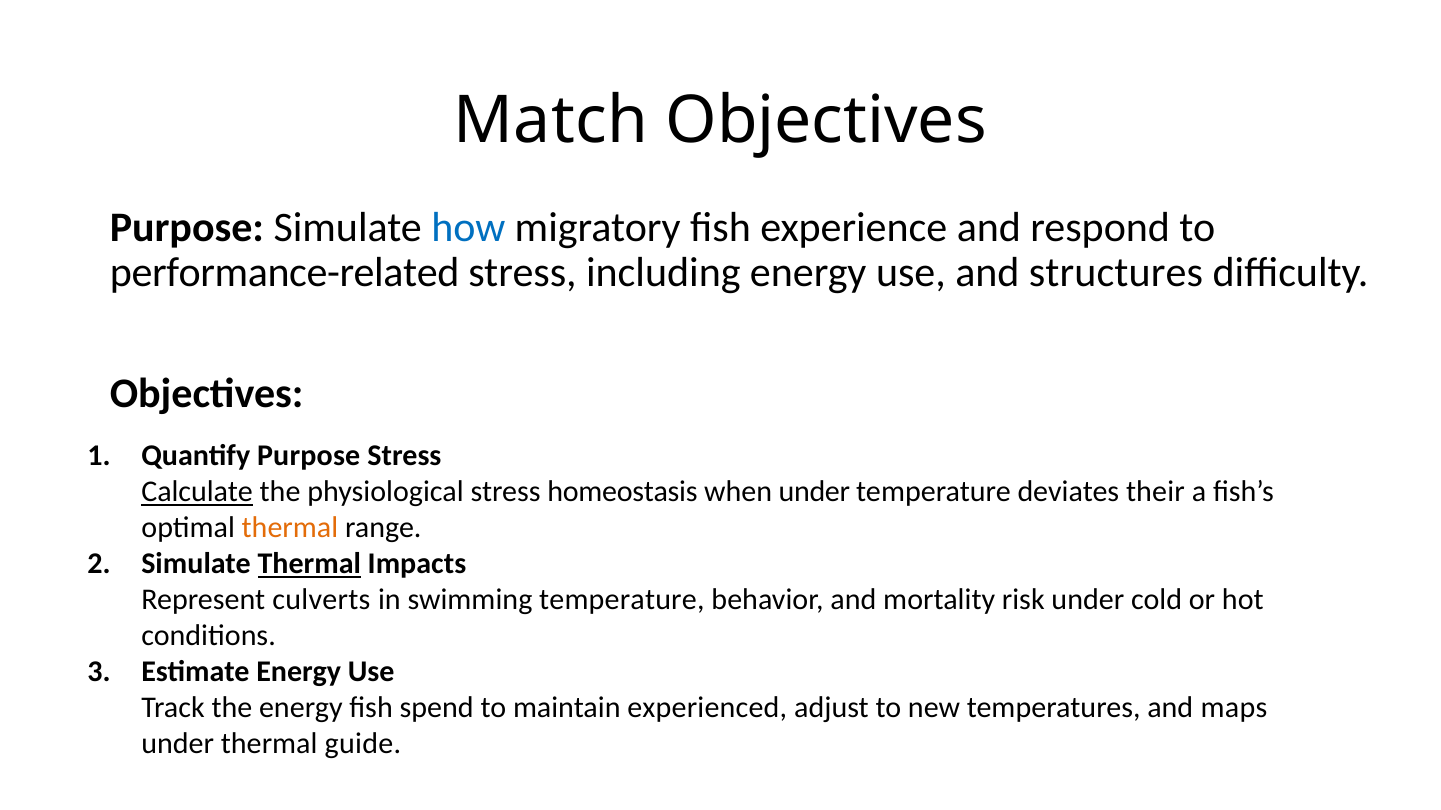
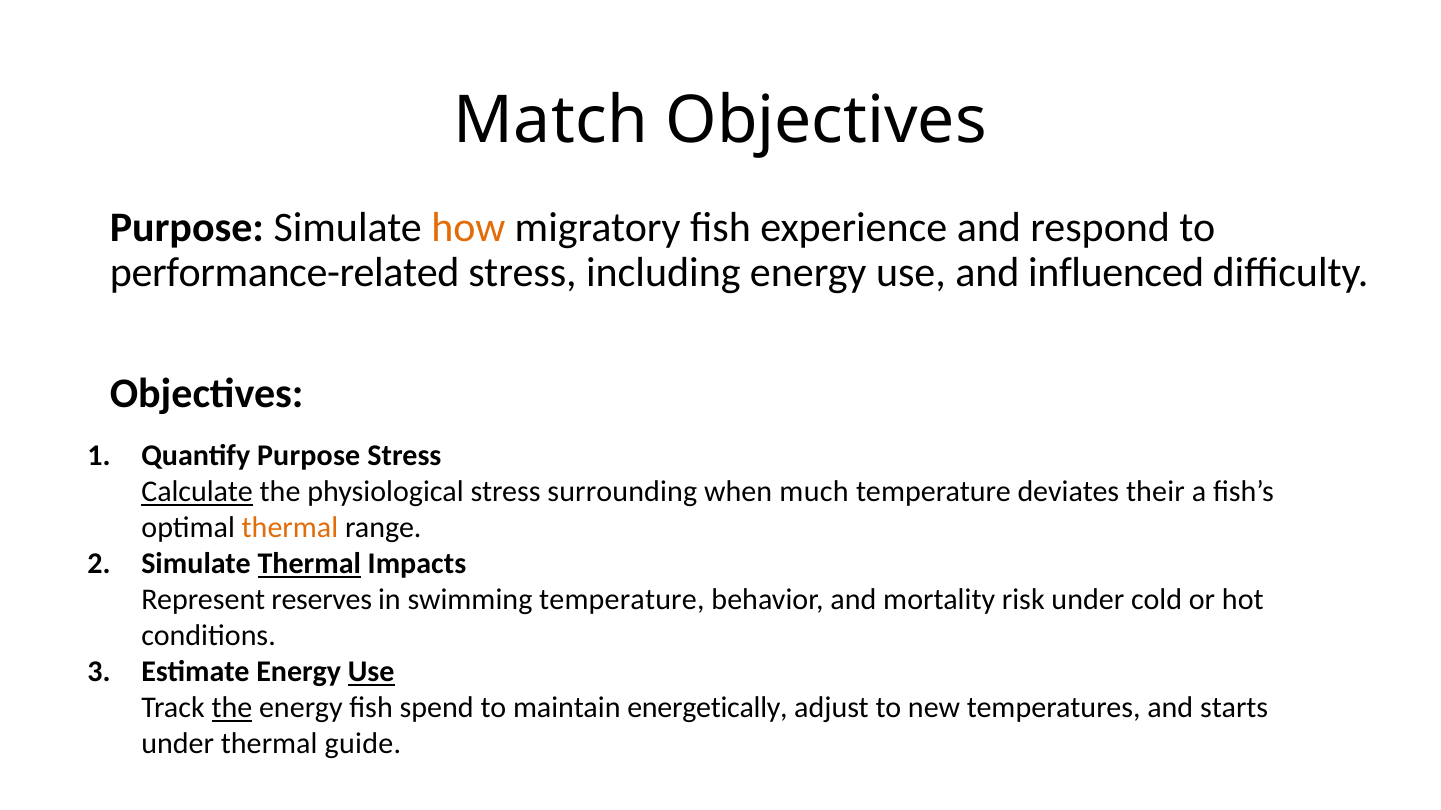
how colour: blue -> orange (468, 228)
structures: structures -> influenced (1116, 273)
homeostasis: homeostasis -> surrounding (622, 492)
when under: under -> much (814, 492)
culverts: culverts -> reserves (322, 600)
Use underline: none -> present (371, 672)
the underline: none -> present (232, 708)
experienced: experienced -> energetically (707, 708)
maps: maps -> starts (1234, 708)
